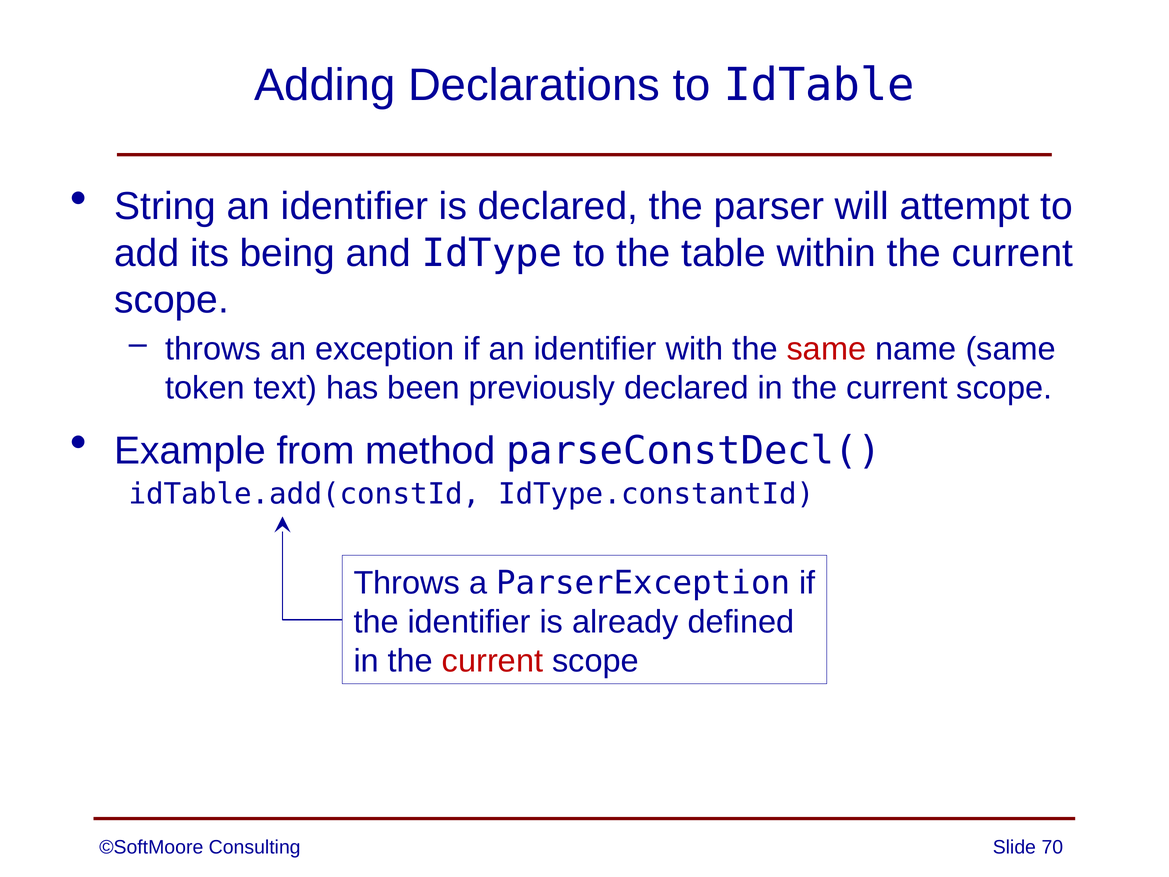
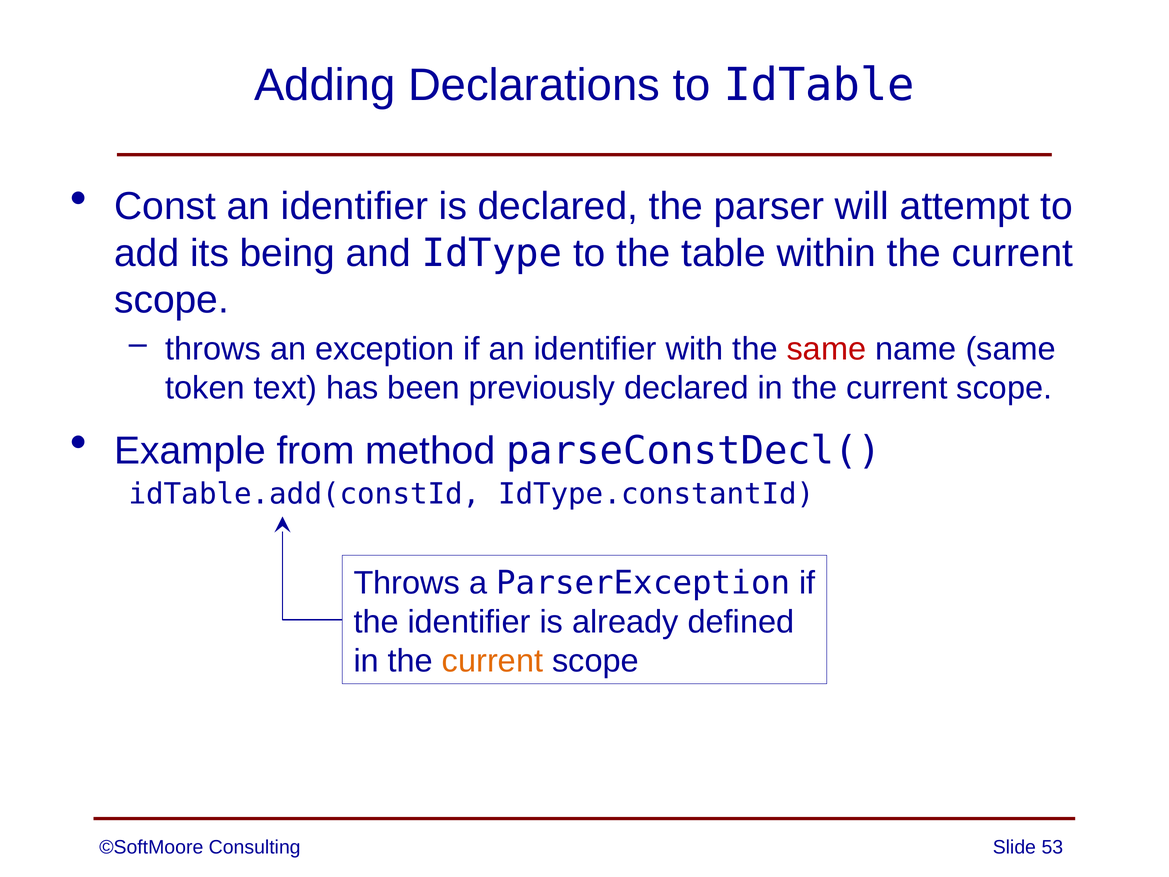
String: String -> Const (165, 206)
current colour: red -> orange (493, 661)
70: 70 -> 53 (1052, 847)
